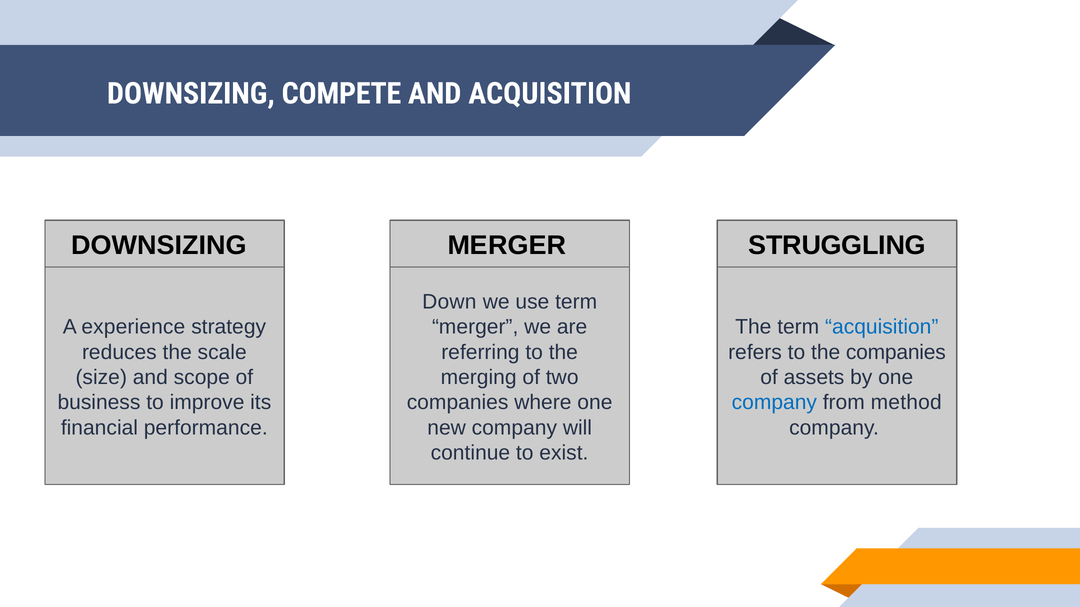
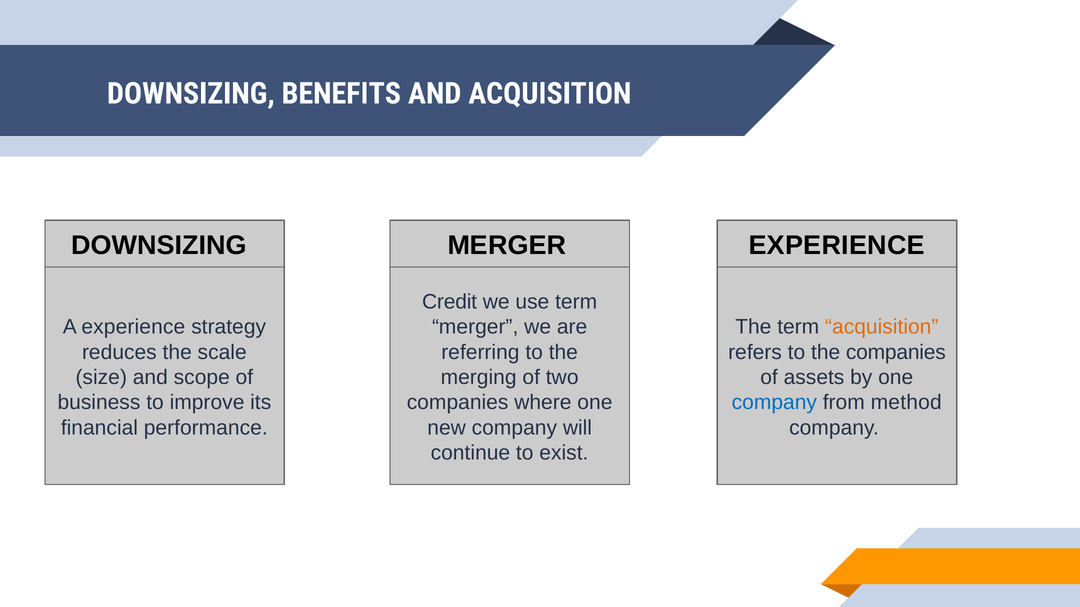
COMPETE: COMPETE -> BENEFITS (341, 94)
STRUGGLING: STRUGGLING -> EXPERIENCE (837, 246)
Down: Down -> Credit (450, 302)
acquisition colour: blue -> orange (882, 327)
